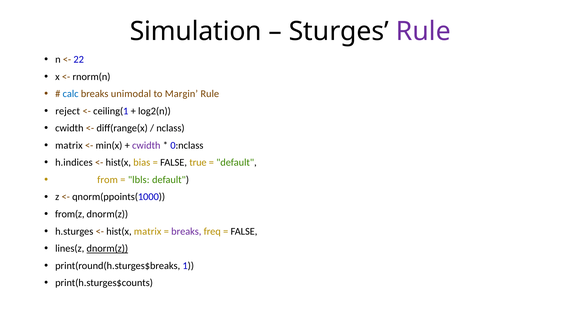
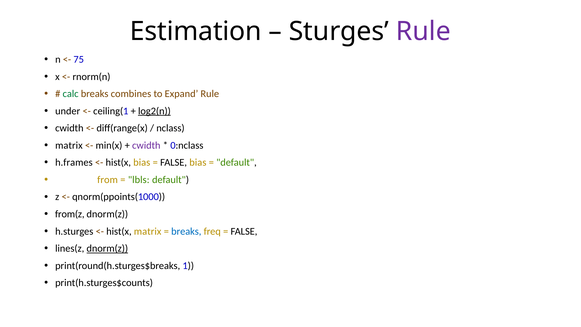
Simulation: Simulation -> Estimation (196, 31)
22: 22 -> 75 (79, 59)
calc colour: blue -> green (71, 94)
unimodal: unimodal -> combines (131, 94)
Margin: Margin -> Expand (181, 94)
reject: reject -> under (68, 111)
log2(n underline: none -> present (154, 111)
h.indices: h.indices -> h.frames (74, 162)
FALSE true: true -> bias (198, 162)
breaks colour: purple -> blue (186, 231)
